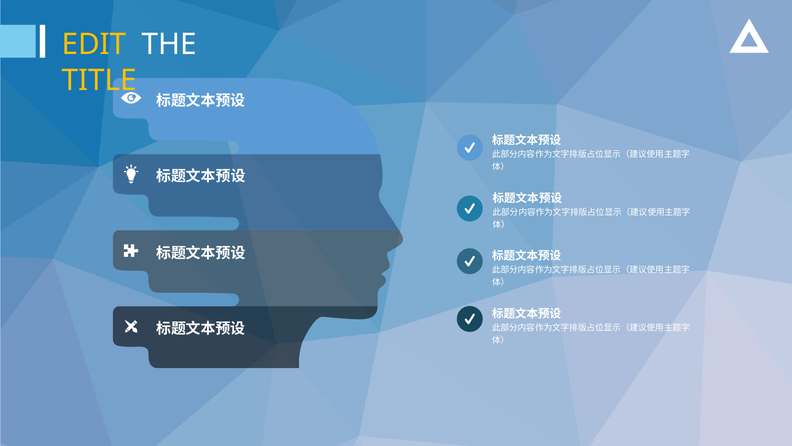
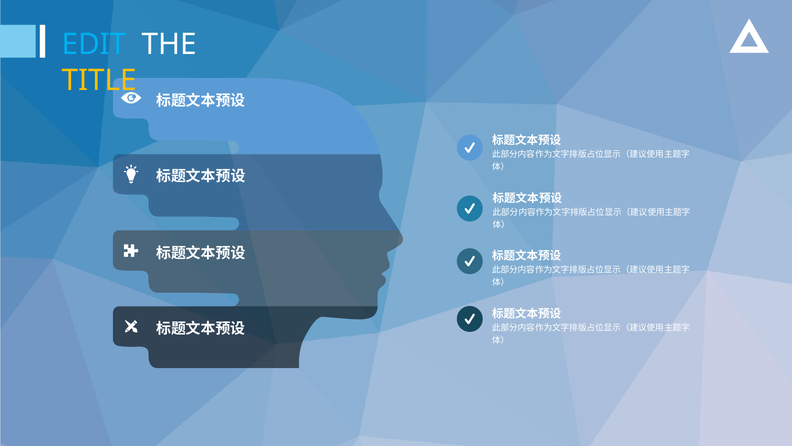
EDIT colour: yellow -> light blue (94, 45)
